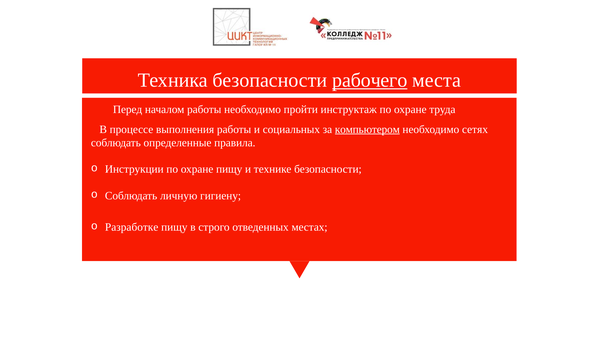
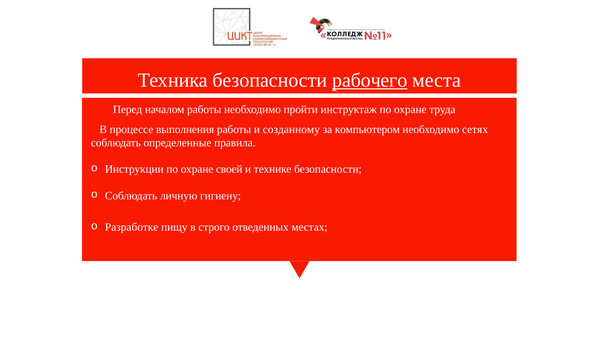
социальных: социальных -> созданному (291, 129)
компьютером underline: present -> none (367, 129)
охране пищу: пищу -> своей (229, 169)
